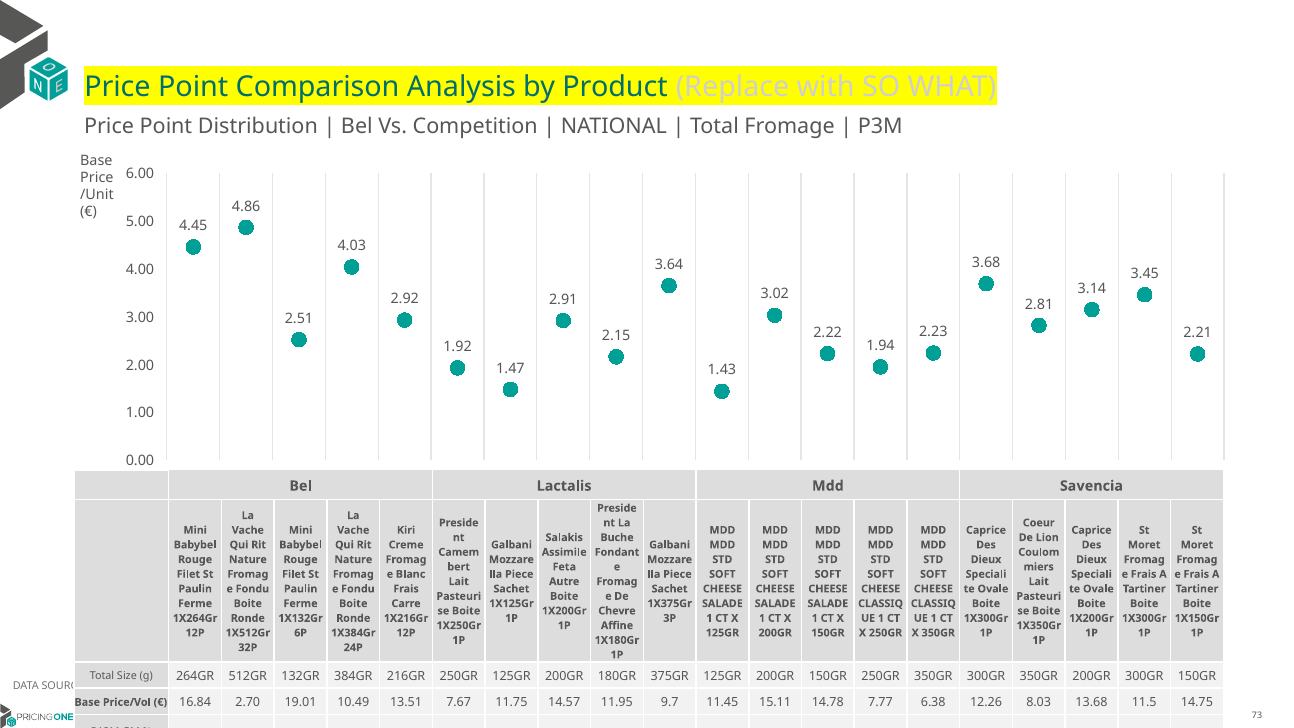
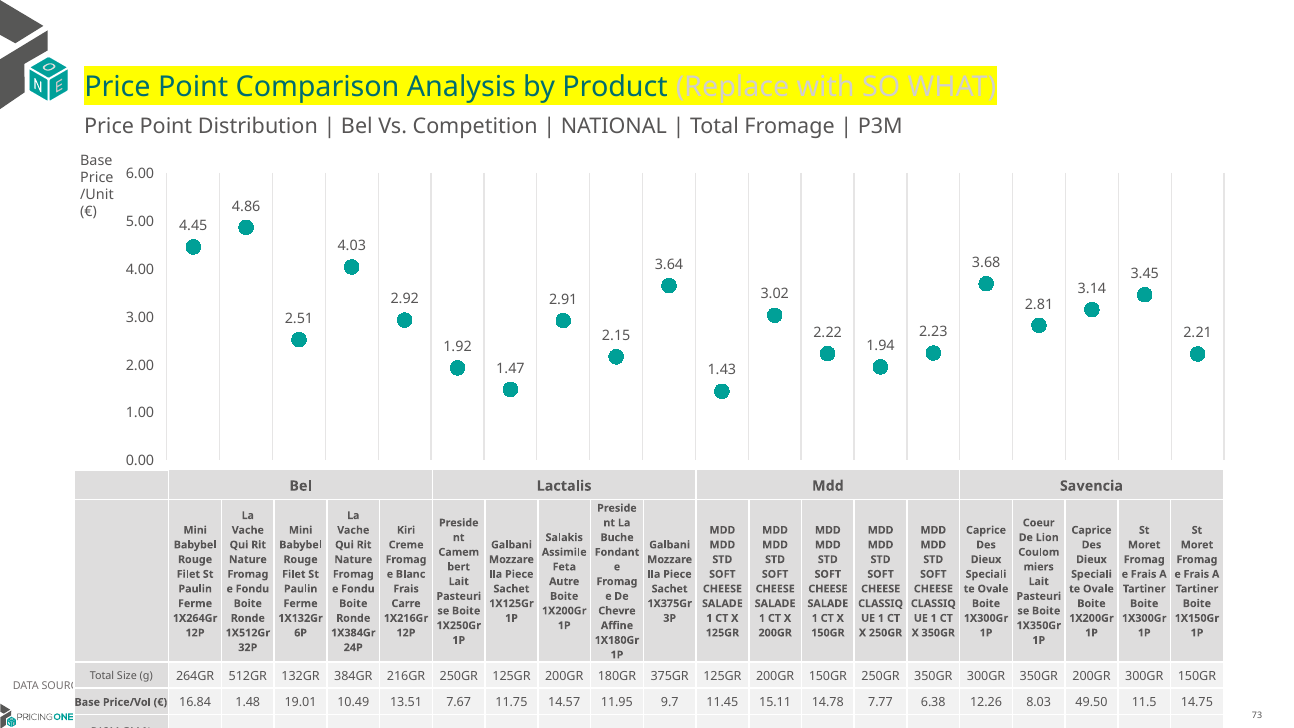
2.70: 2.70 -> 1.48 (248, 702)
13.68: 13.68 -> 49.50 (1092, 702)
